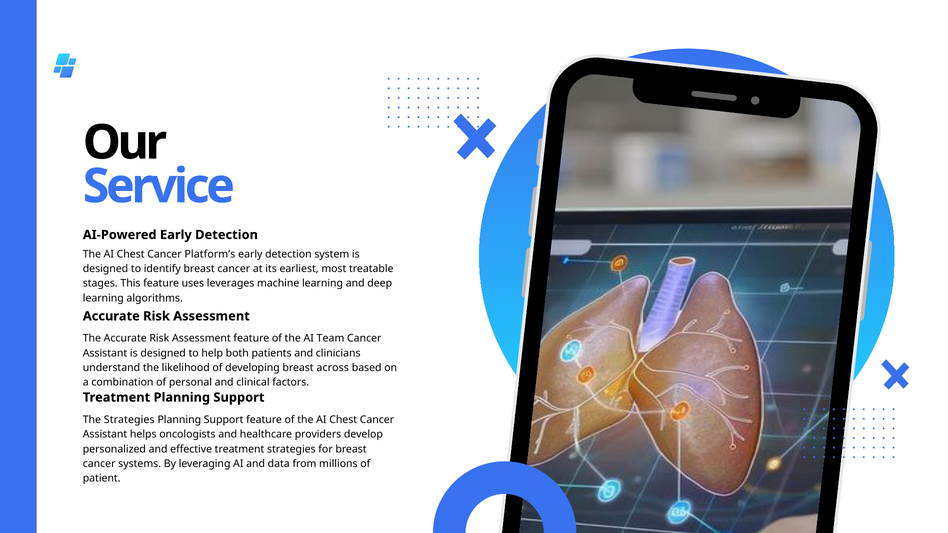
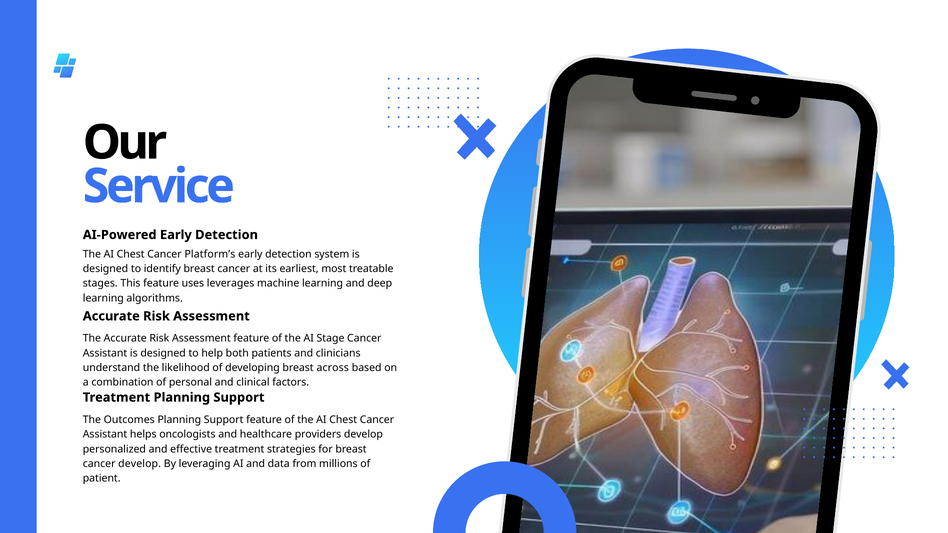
Team: Team -> Stage (331, 339)
The Strategies: Strategies -> Outcomes (129, 420)
cancer systems: systems -> develop (140, 464)
